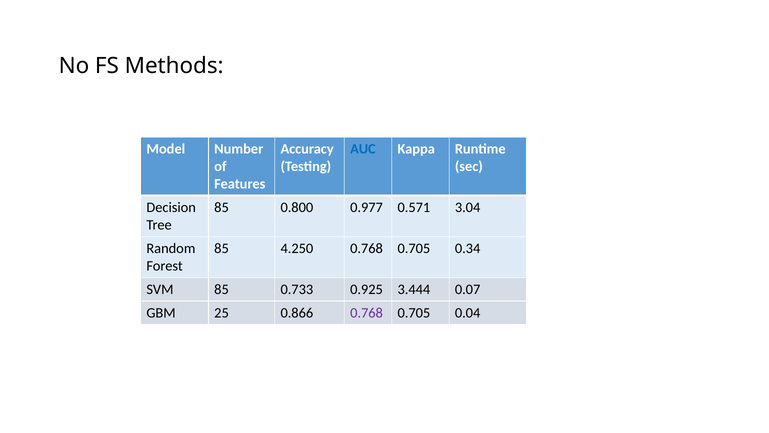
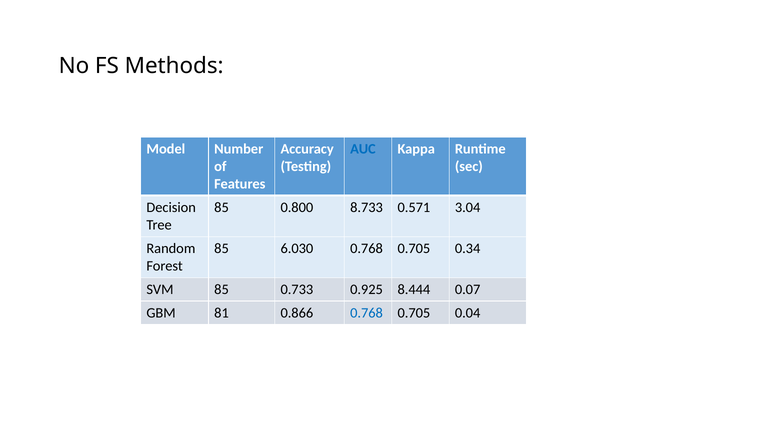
0.977: 0.977 -> 8.733 (367, 207)
4.250: 4.250 -> 6.030 (297, 248)
3.444: 3.444 -> 8.444 (414, 289)
25: 25 -> 81 (222, 313)
0.768 colour: purple -> blue (367, 313)
